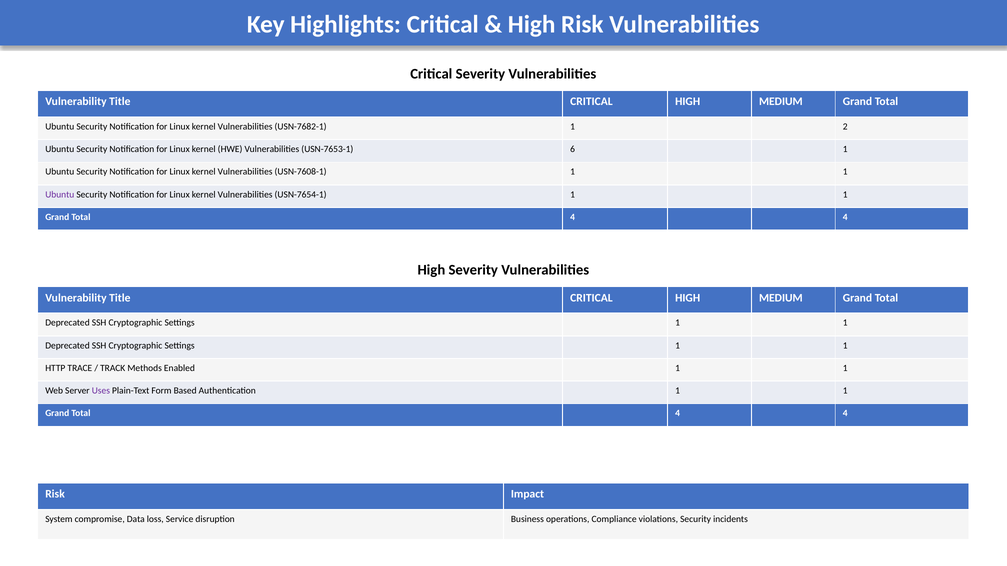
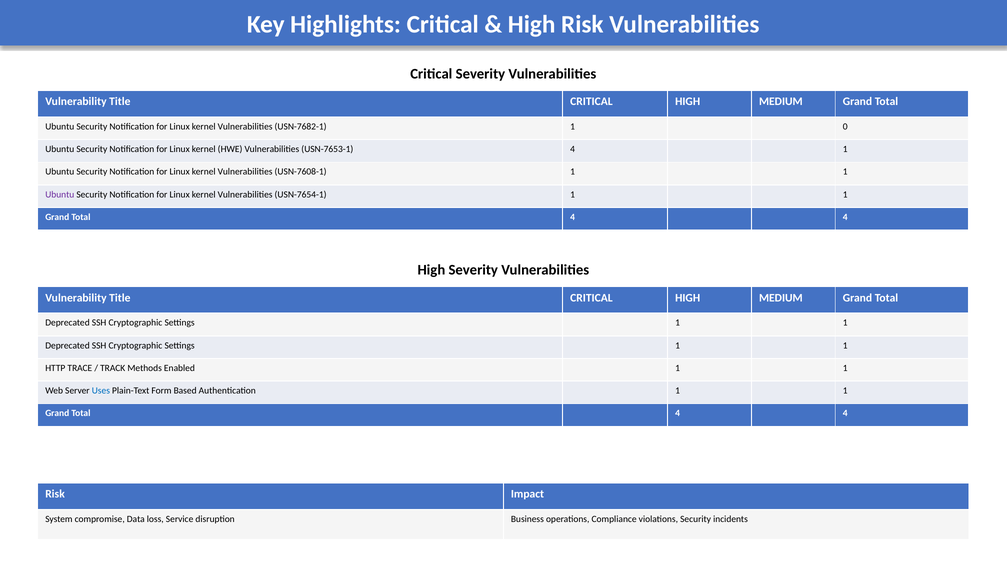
2: 2 -> 0 (845, 127)
USN-7653-1 6: 6 -> 4 (573, 149)
Uses colour: purple -> blue (101, 391)
